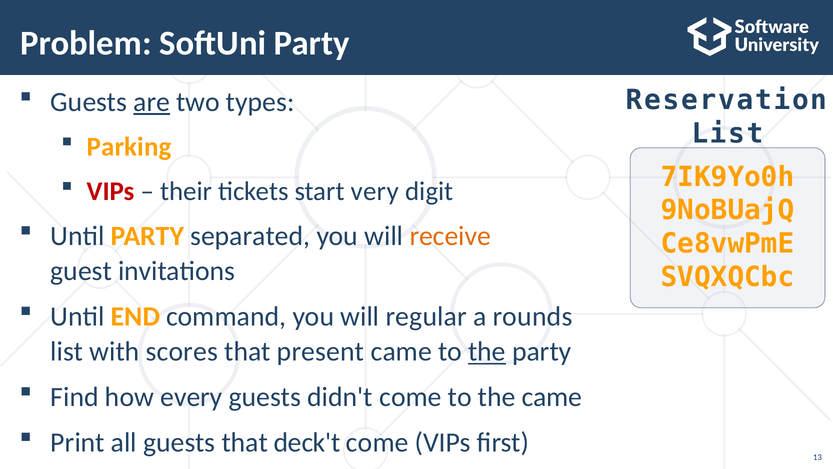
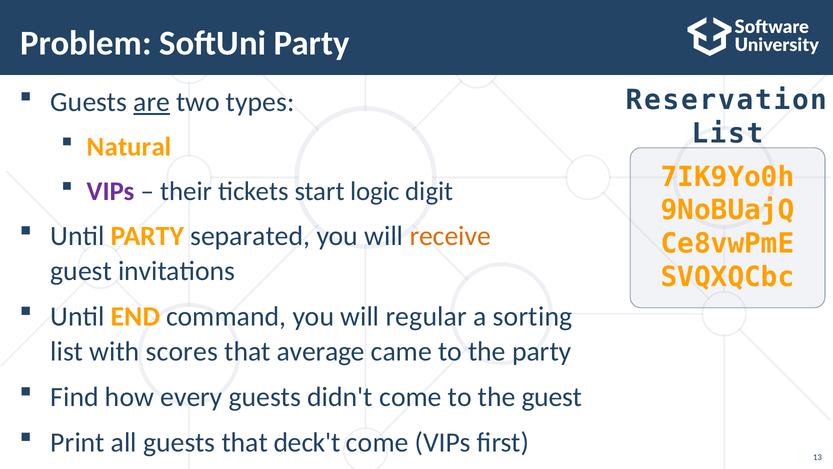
Parking: Parking -> Natural (129, 147)
VIPs colour: red -> purple (111, 191)
very: very -> logic (375, 191)
rounds: rounds -> sorting (533, 316)
present: present -> average (321, 351)
the underline: present -> none (487, 351)
the came: came -> guest (552, 397)
